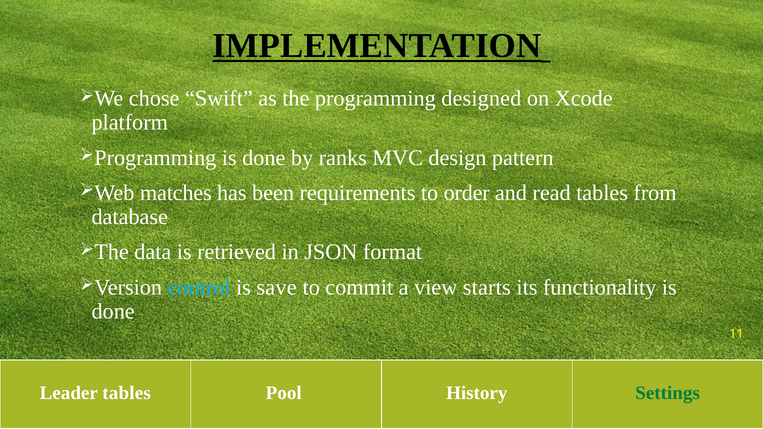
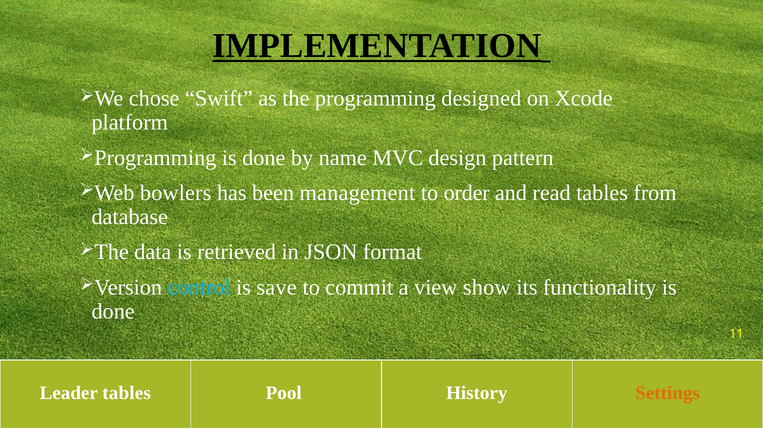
ranks: ranks -> name (343, 158)
matches: matches -> bowlers (176, 193)
requirements: requirements -> management (357, 193)
starts: starts -> show (487, 287)
Settings colour: green -> orange (668, 393)
